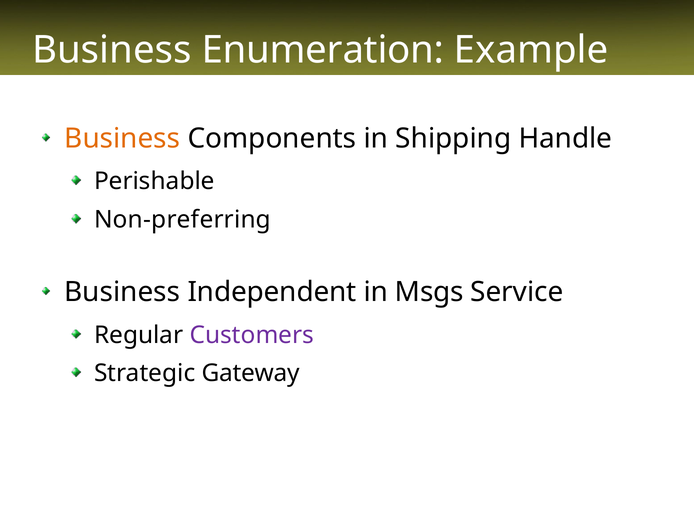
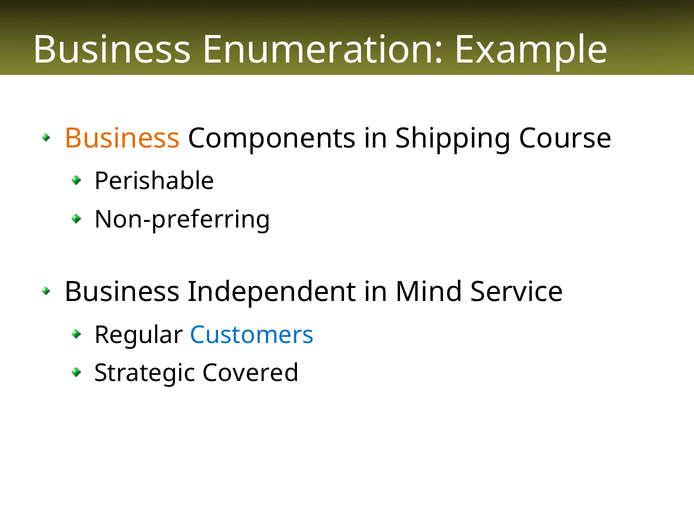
Handle: Handle -> Course (565, 139)
Msgs: Msgs -> Mind (429, 292)
Customers colour: purple -> blue (252, 335)
Gateway: Gateway -> Covered (251, 374)
